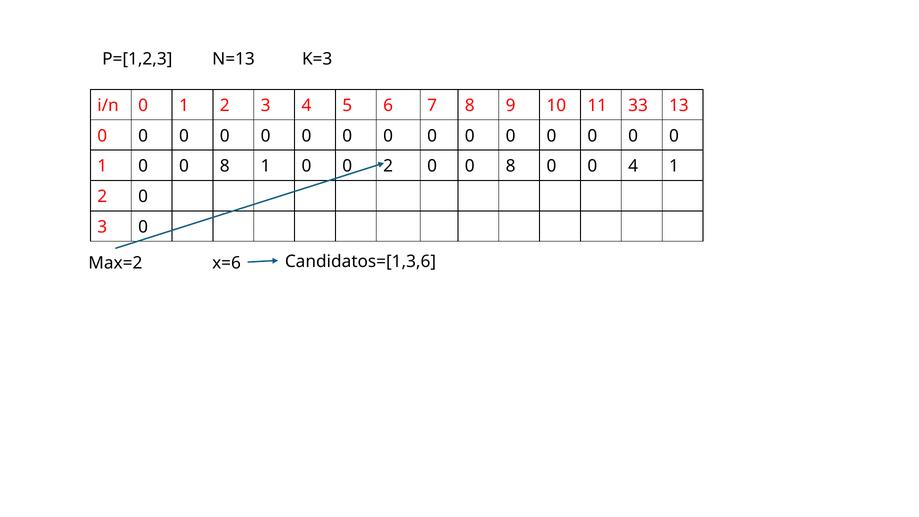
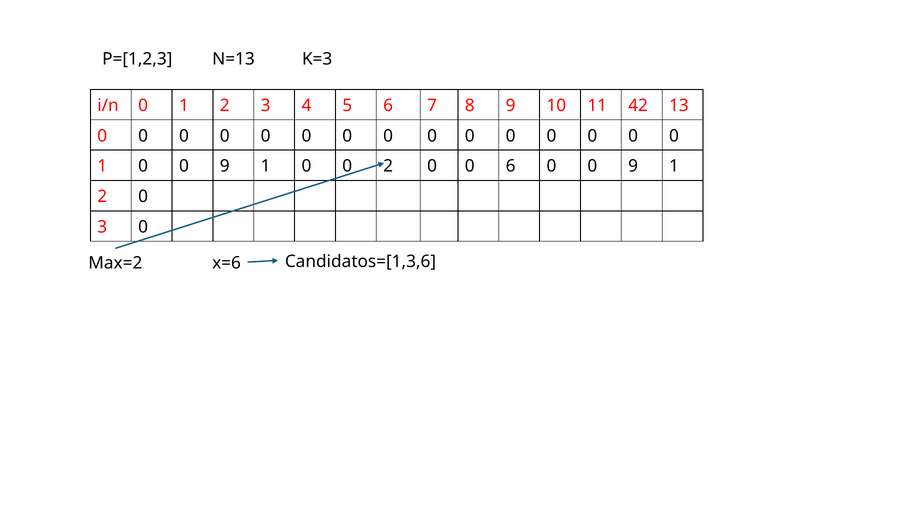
33: 33 -> 42 (638, 106)
1 0 0 8: 8 -> 9 (225, 166)
2 0 0 8: 8 -> 6 (511, 166)
4: 4 -> 9 (633, 166)
